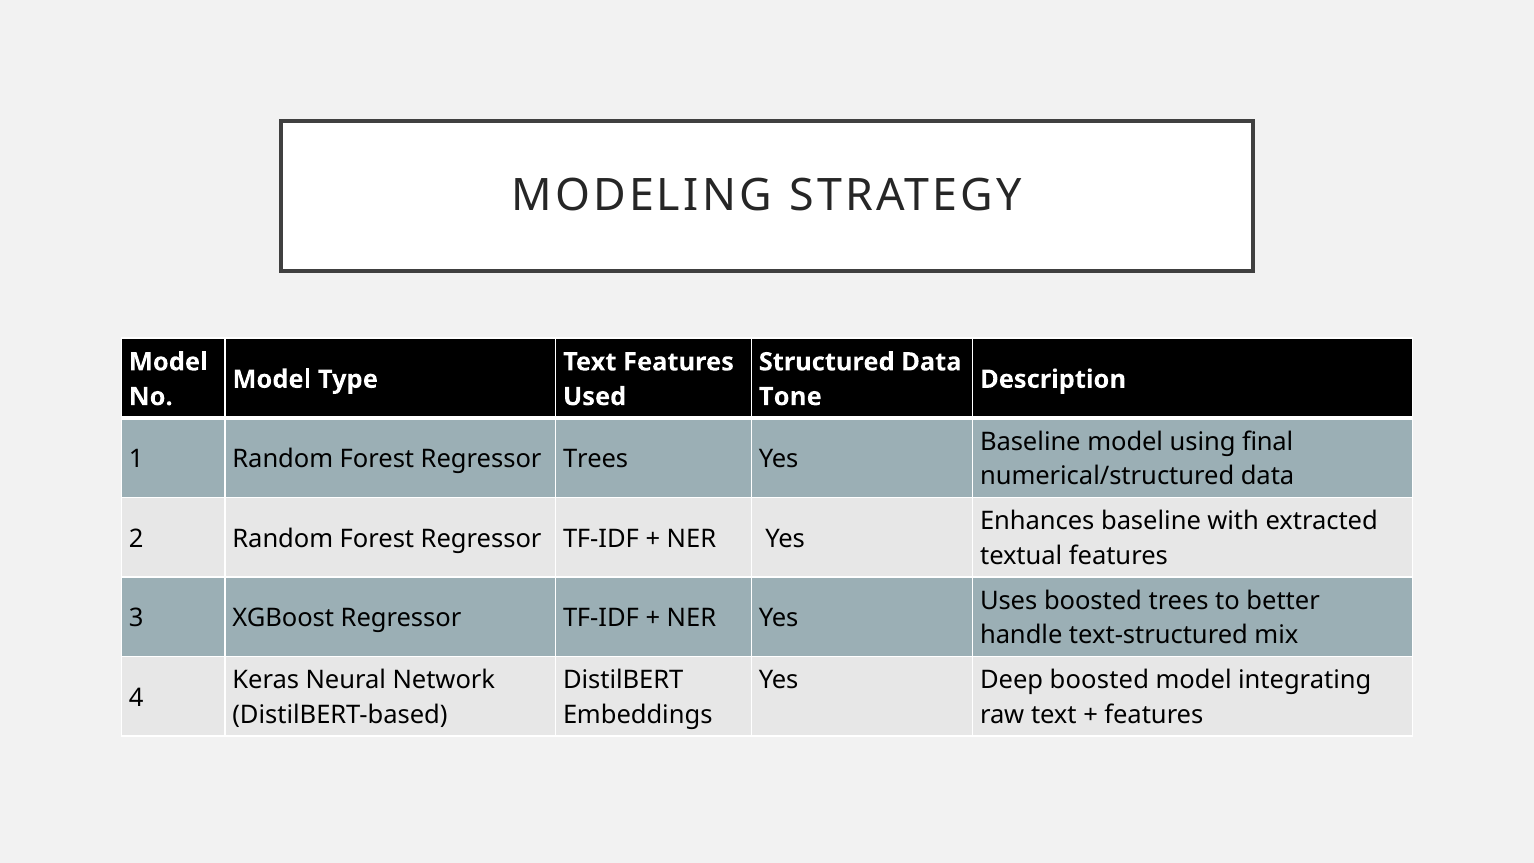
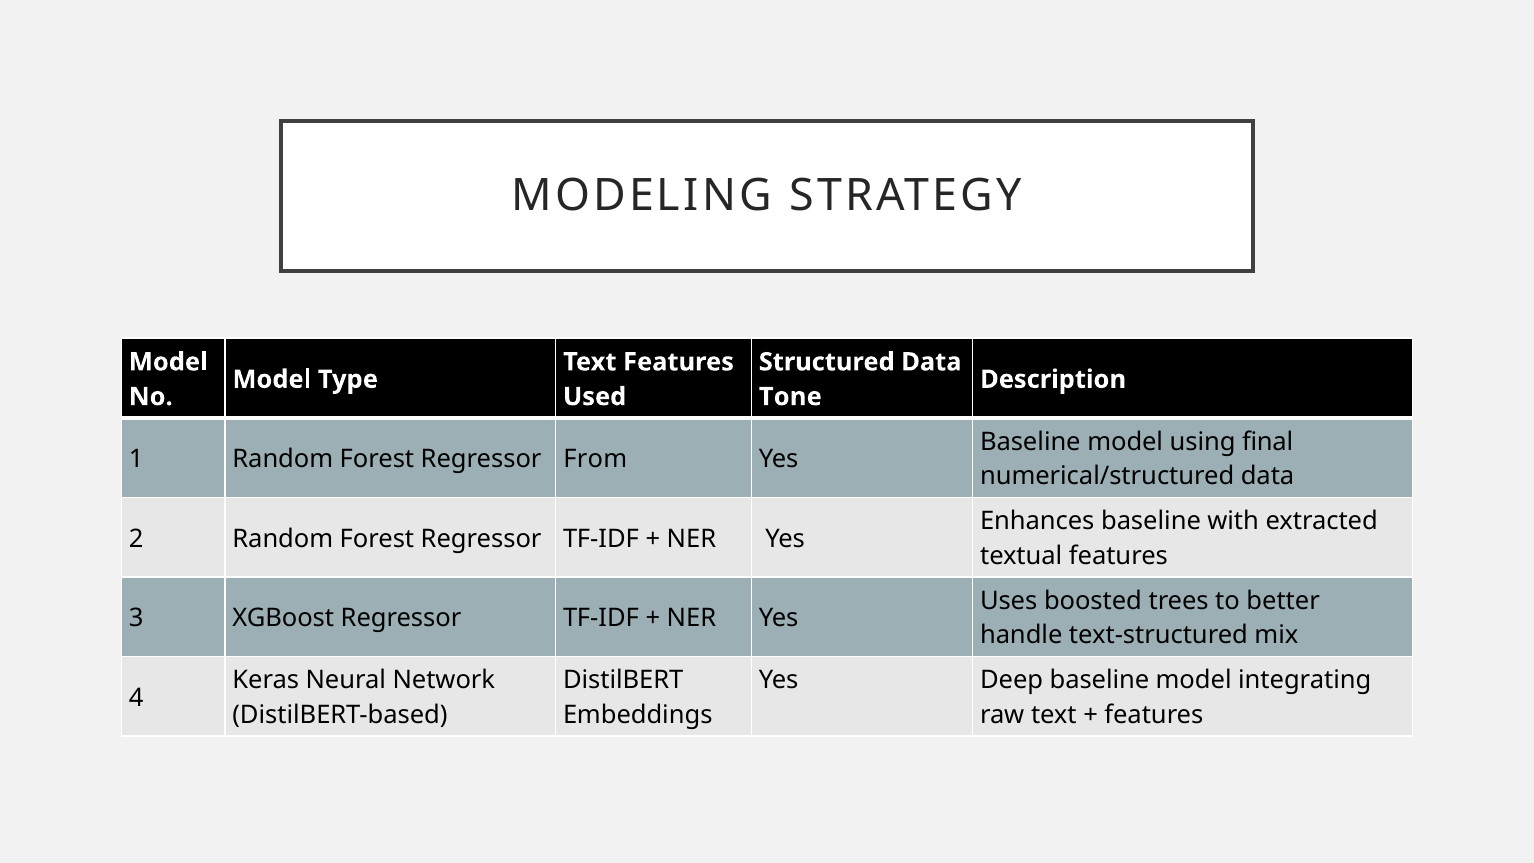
Regressor Trees: Trees -> From (595, 459)
Deep boosted: boosted -> baseline (1099, 680)
